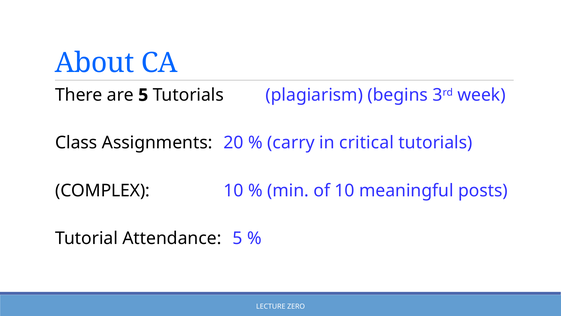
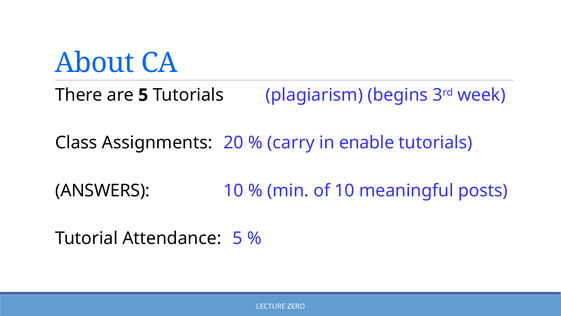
critical: critical -> enable (367, 143)
COMPLEX: COMPLEX -> ANSWERS (103, 190)
